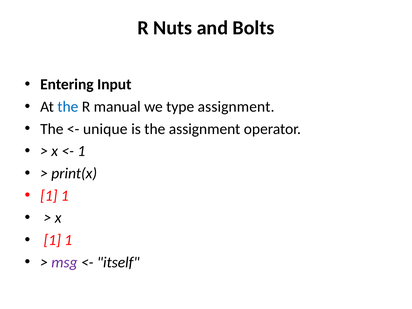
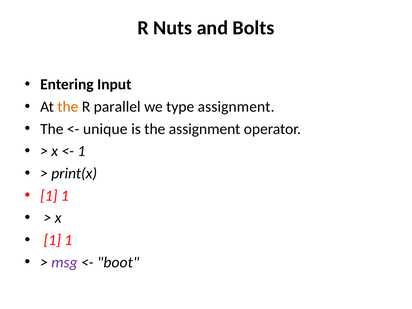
the colour: blue -> orange (68, 107)
manual: manual -> parallel (117, 107)
itself: itself -> boot (118, 262)
